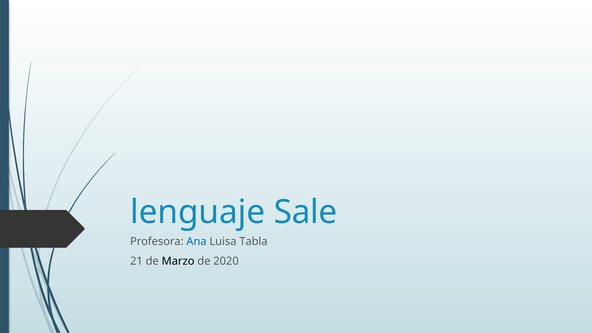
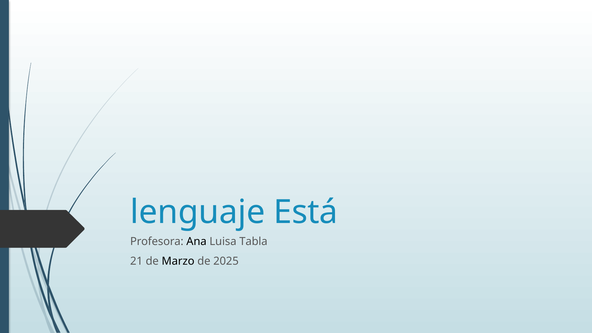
Sale: Sale -> Está (306, 212)
Ana colour: blue -> black (197, 242)
2020: 2020 -> 2025 (226, 261)
